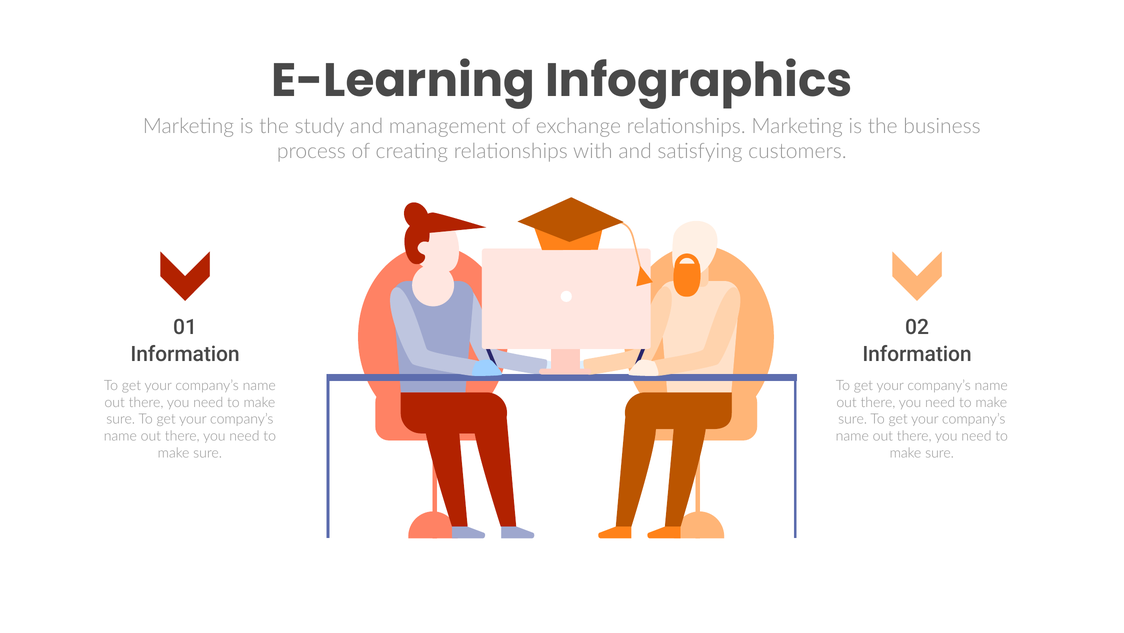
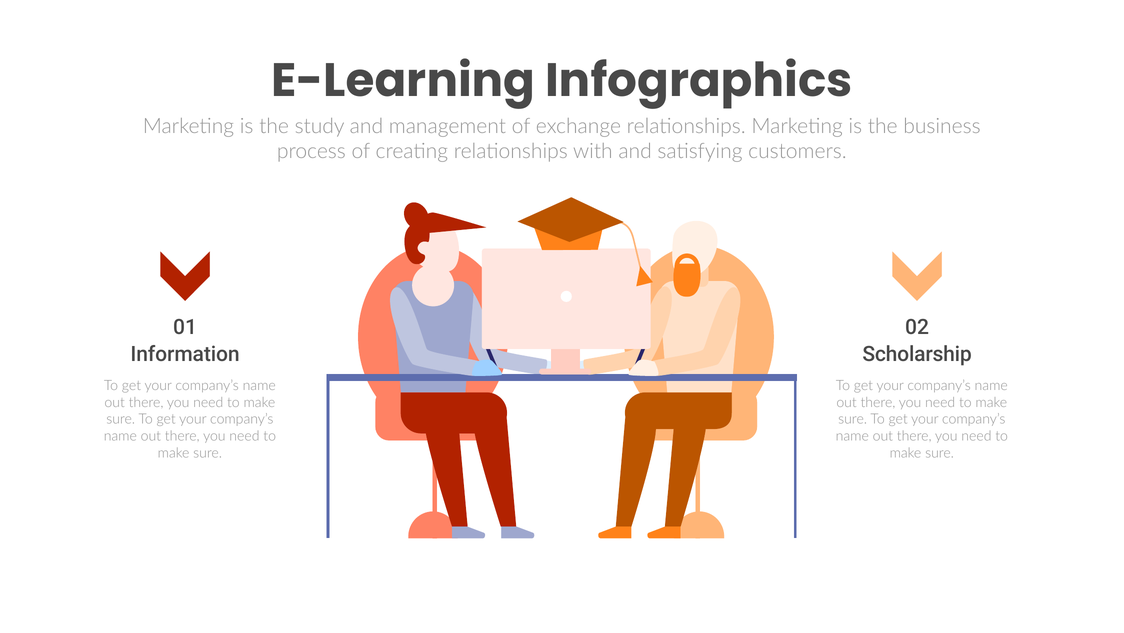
Information: Information -> Scholarship (917, 354)
